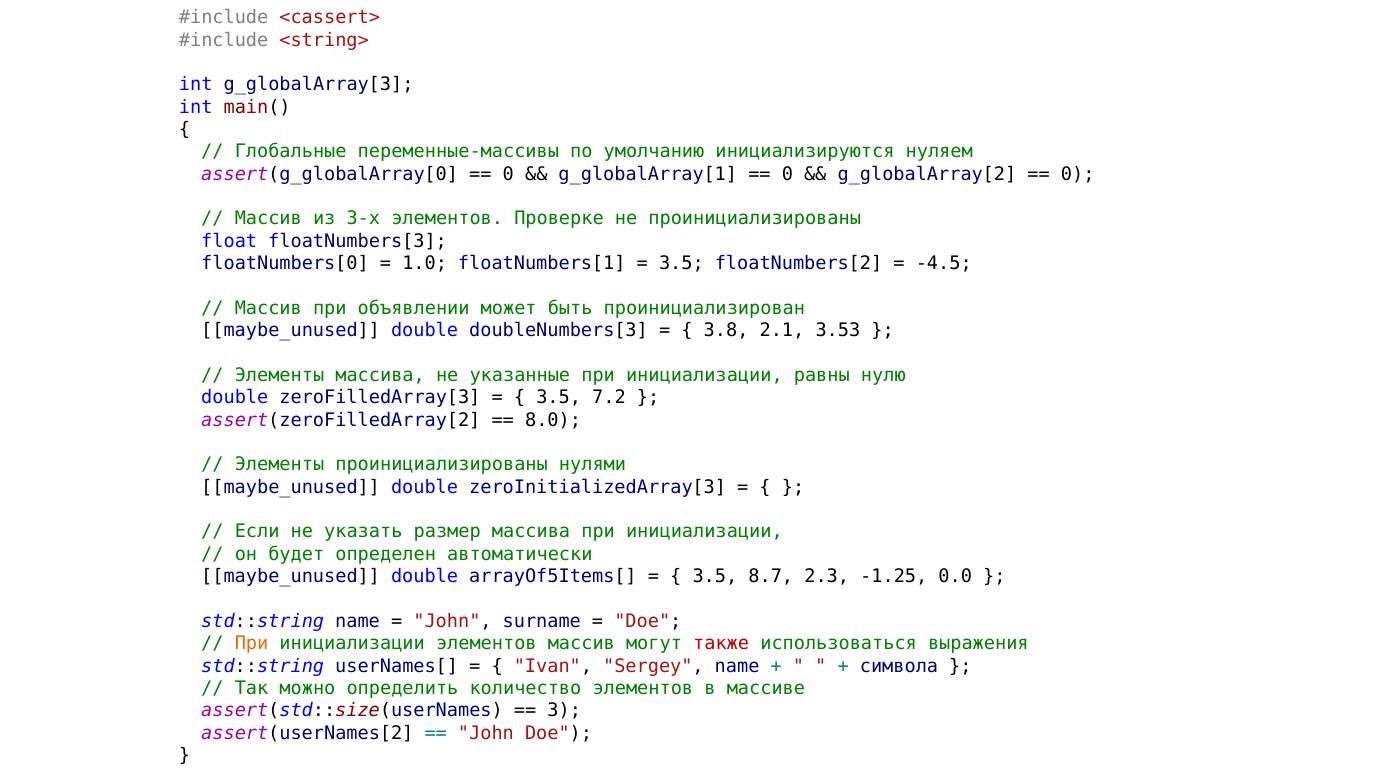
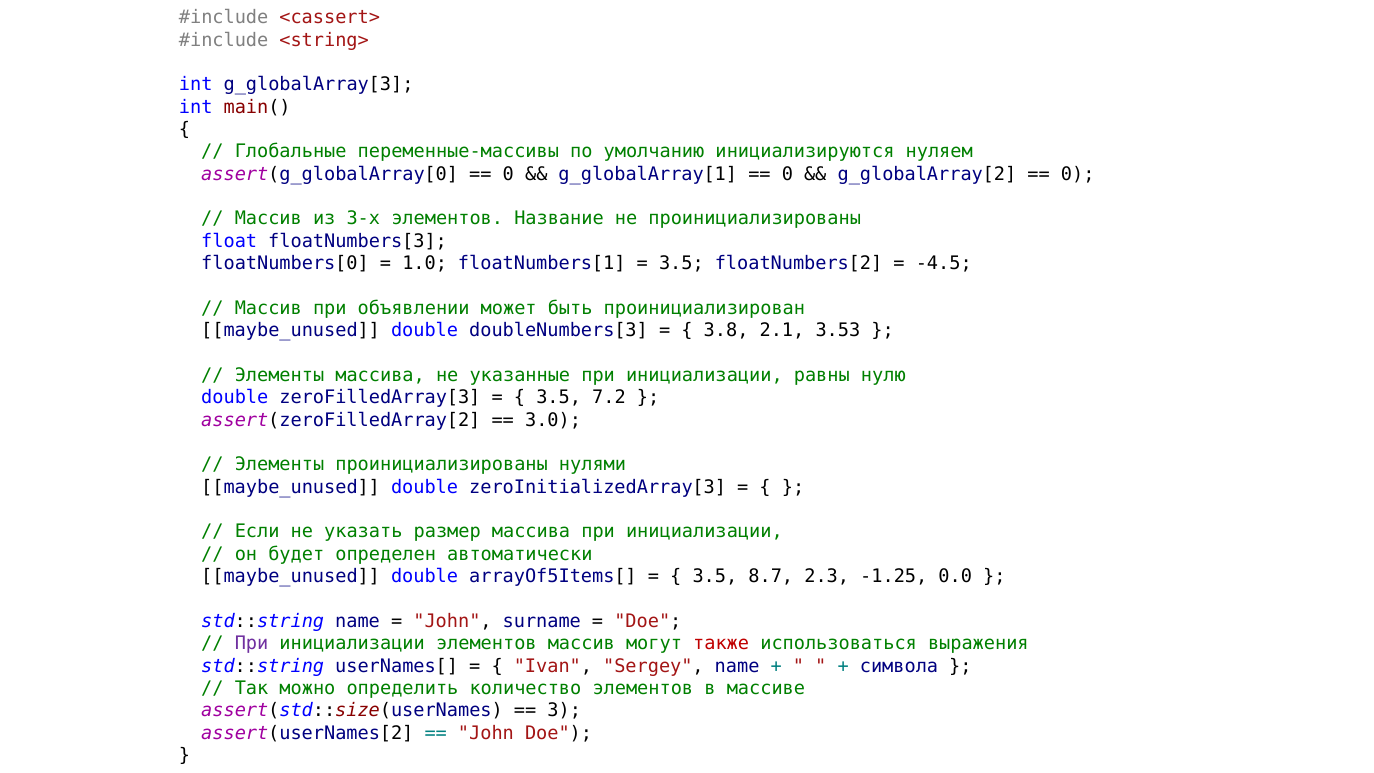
Проверке: Проверке -> Название (559, 219)
8.0: 8.0 -> 3.0 (553, 420)
При colour: orange -> purple (252, 643)
